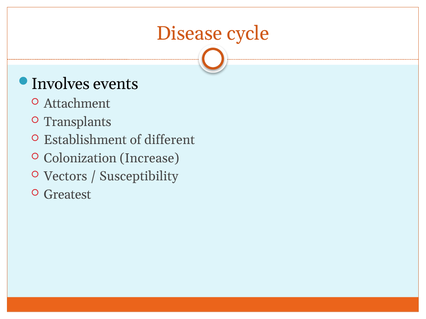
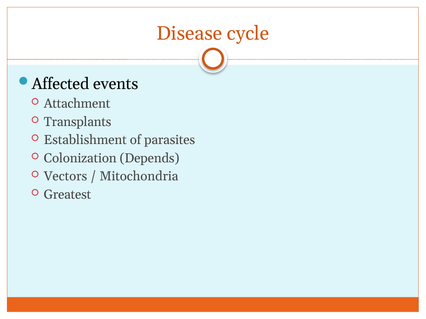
Involves: Involves -> Affected (61, 84)
different: different -> parasites (170, 140)
Increase: Increase -> Depends (150, 158)
Susceptibility: Susceptibility -> Mitochondria (139, 177)
